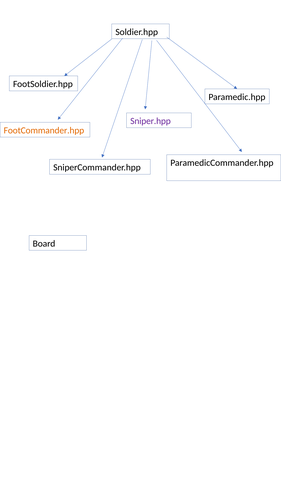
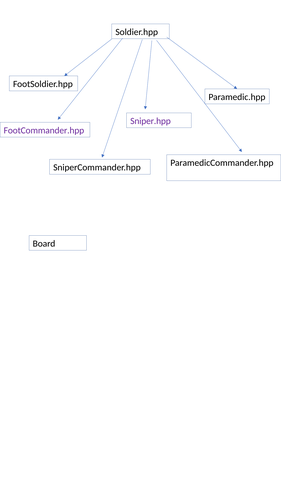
FootCommander.hpp colour: orange -> purple (44, 130)
